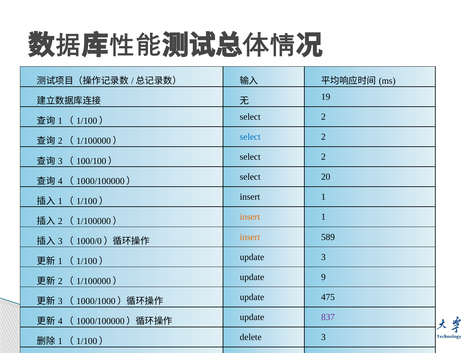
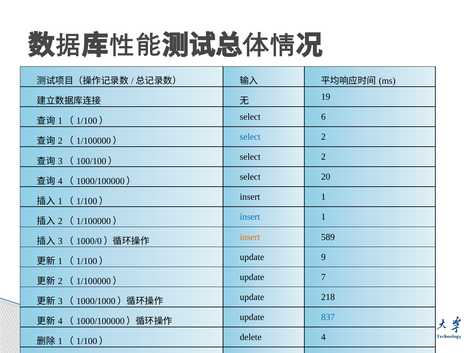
2: 2 -> 6 (323, 117)
insert colour: orange -> blue (250, 217)
update 3: 3 -> 9 (323, 257)
9: 9 -> 7 (323, 277)
475: 475 -> 218 (328, 297)
837 colour: purple -> blue (328, 317)
delete 3: 3 -> 4 (323, 337)
